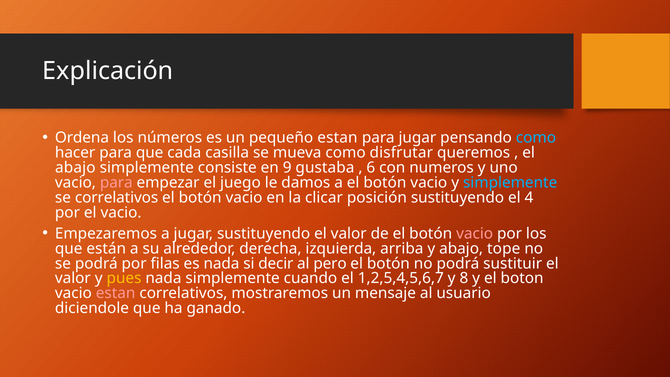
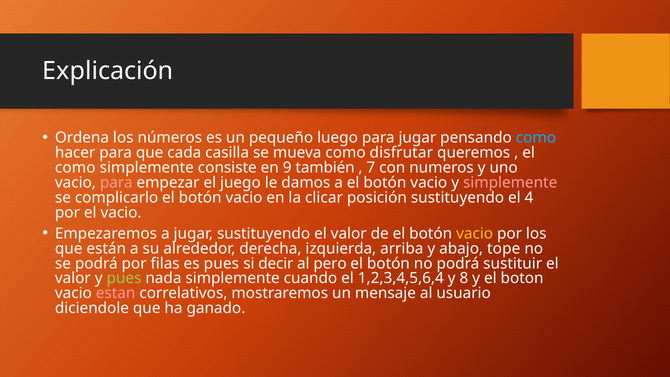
pequeño estan: estan -> luego (338, 138)
abajo: abajo -> como (75, 168)
gustaba: gustaba -> también (325, 168)
6: 6 -> 7 (371, 168)
simplemente colour: light blue -> pink (510, 183)
se correlativos: correlativos -> complicarlo (117, 197)
vacio colour: pink -> yellow (475, 234)
es nada: nada -> pues (221, 263)
pues colour: yellow -> light green (124, 278)
1,2,5,4,5,6,7: 1,2,5,4,5,6,7 -> 1,2,3,4,5,6,4 (401, 278)
